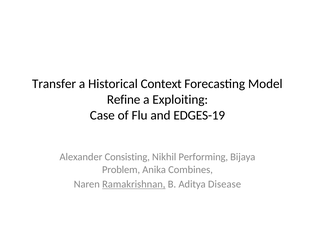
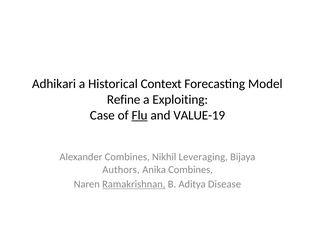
Transfer: Transfer -> Adhikari (54, 84)
Flu underline: none -> present (140, 115)
EDGES-19: EDGES-19 -> VALUE-19 (199, 115)
Alexander Consisting: Consisting -> Combines (127, 157)
Performing: Performing -> Leveraging (203, 157)
Problem: Problem -> Authors (121, 170)
